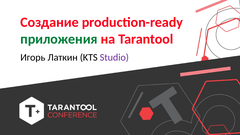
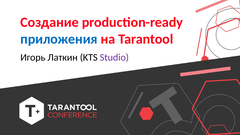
приложения colour: green -> blue (59, 39)
